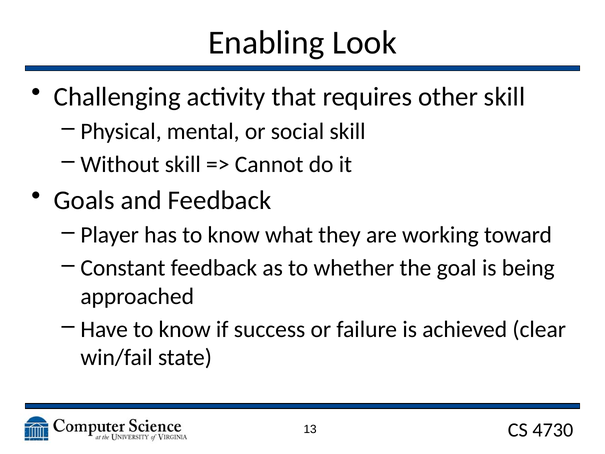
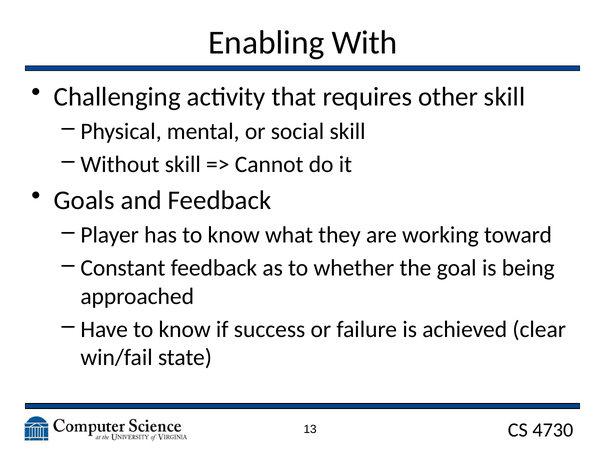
Look: Look -> With (365, 43)
